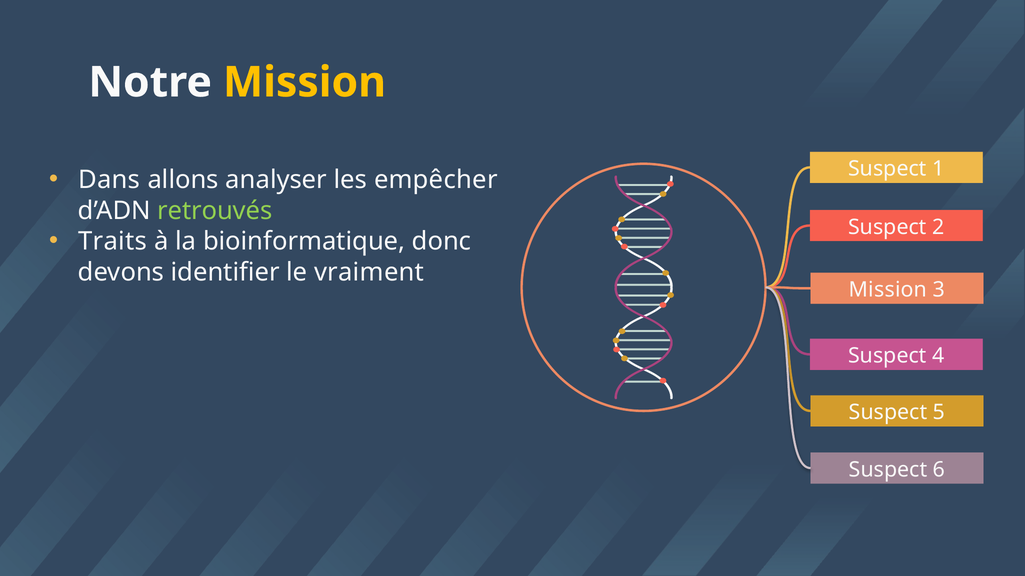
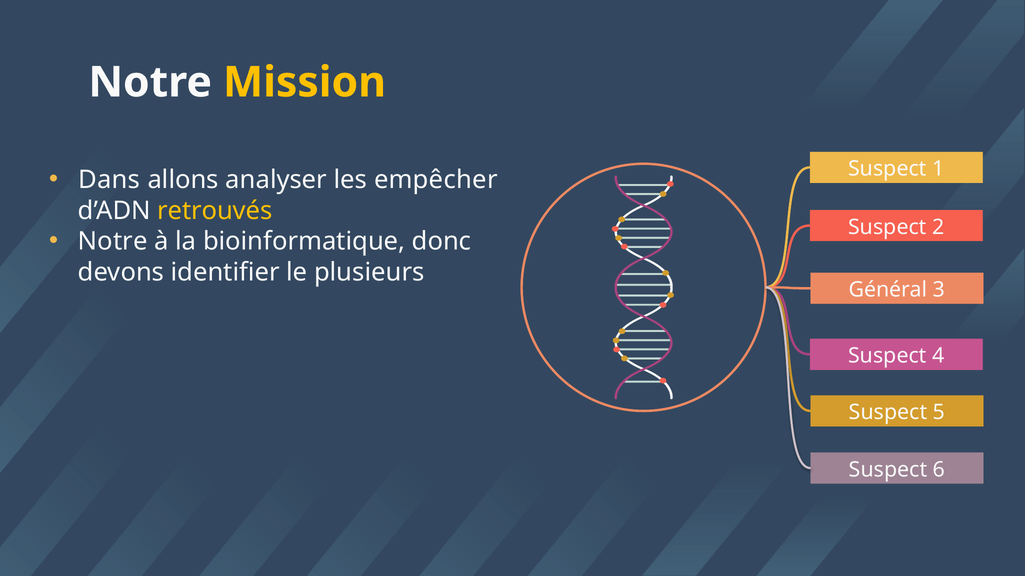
retrouvés colour: light green -> yellow (215, 211)
Traits: Traits -> Notre (113, 242)
vraiment: vraiment -> plusieurs (369, 272)
Mission: Mission -> Général (888, 290)
